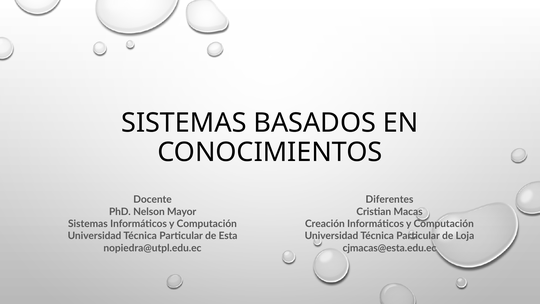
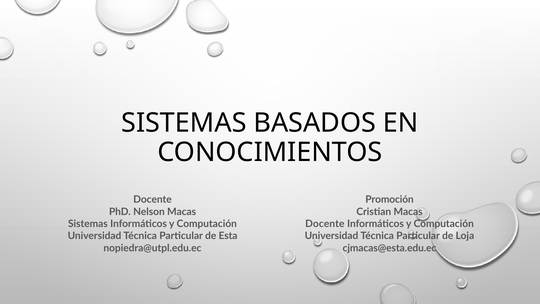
Diferentes: Diferentes -> Promoción (390, 199)
Nelson Mayor: Mayor -> Macas (182, 211)
Creación: Creación -> Docente (325, 224)
